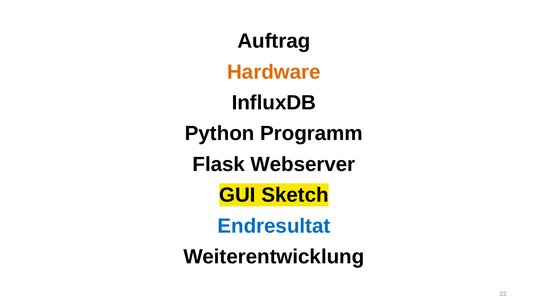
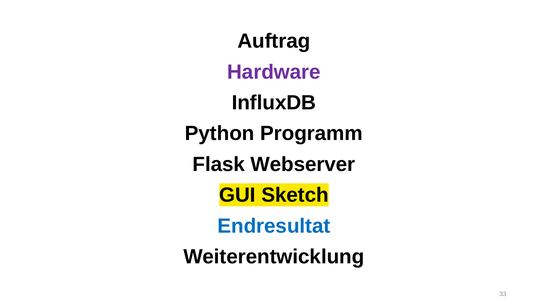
Hardware colour: orange -> purple (274, 72)
